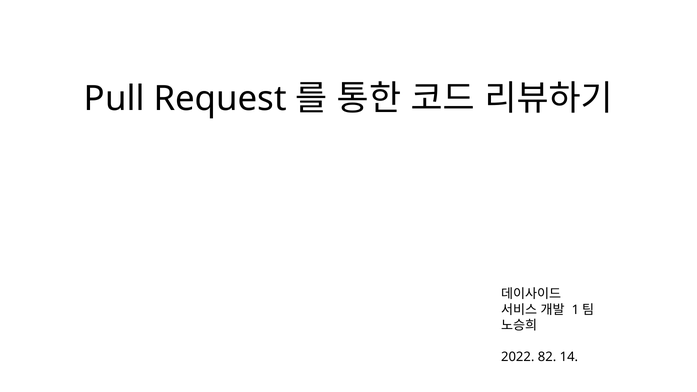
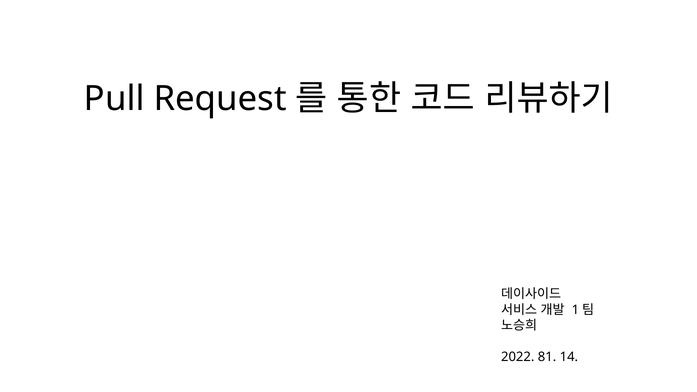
82: 82 -> 81 (547, 357)
